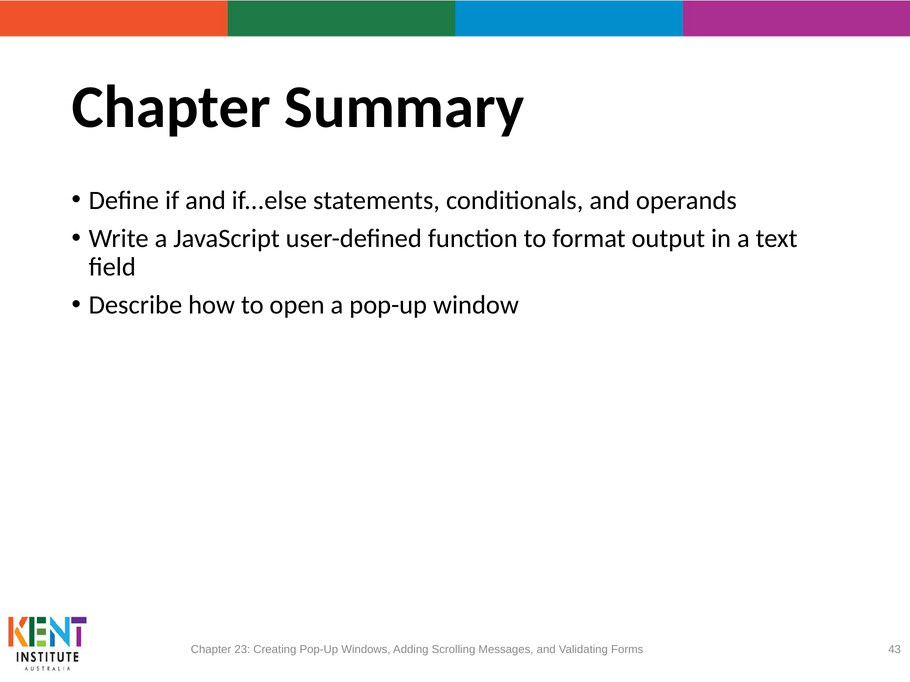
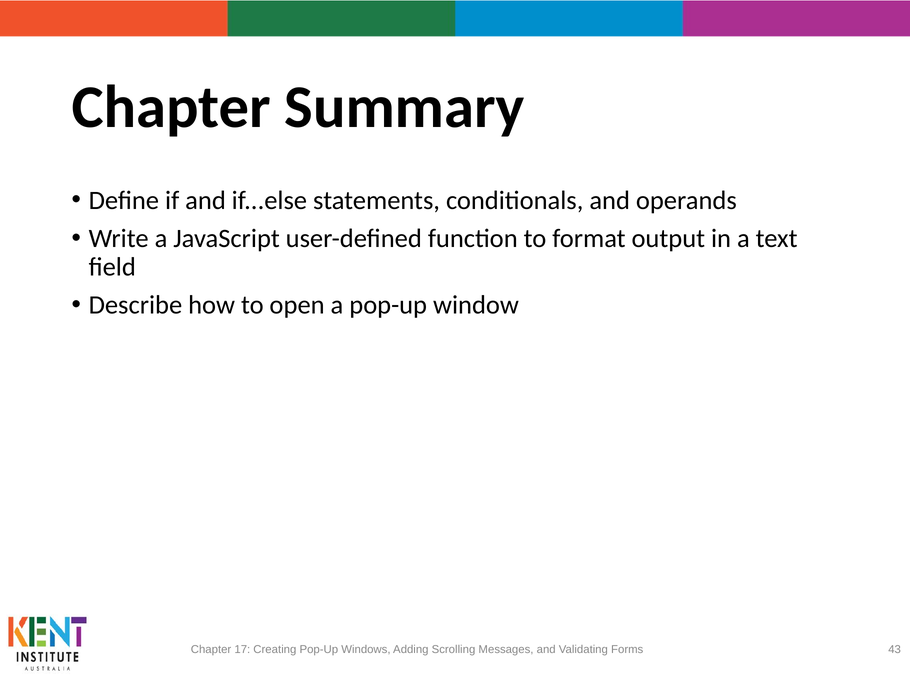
23: 23 -> 17 (242, 650)
